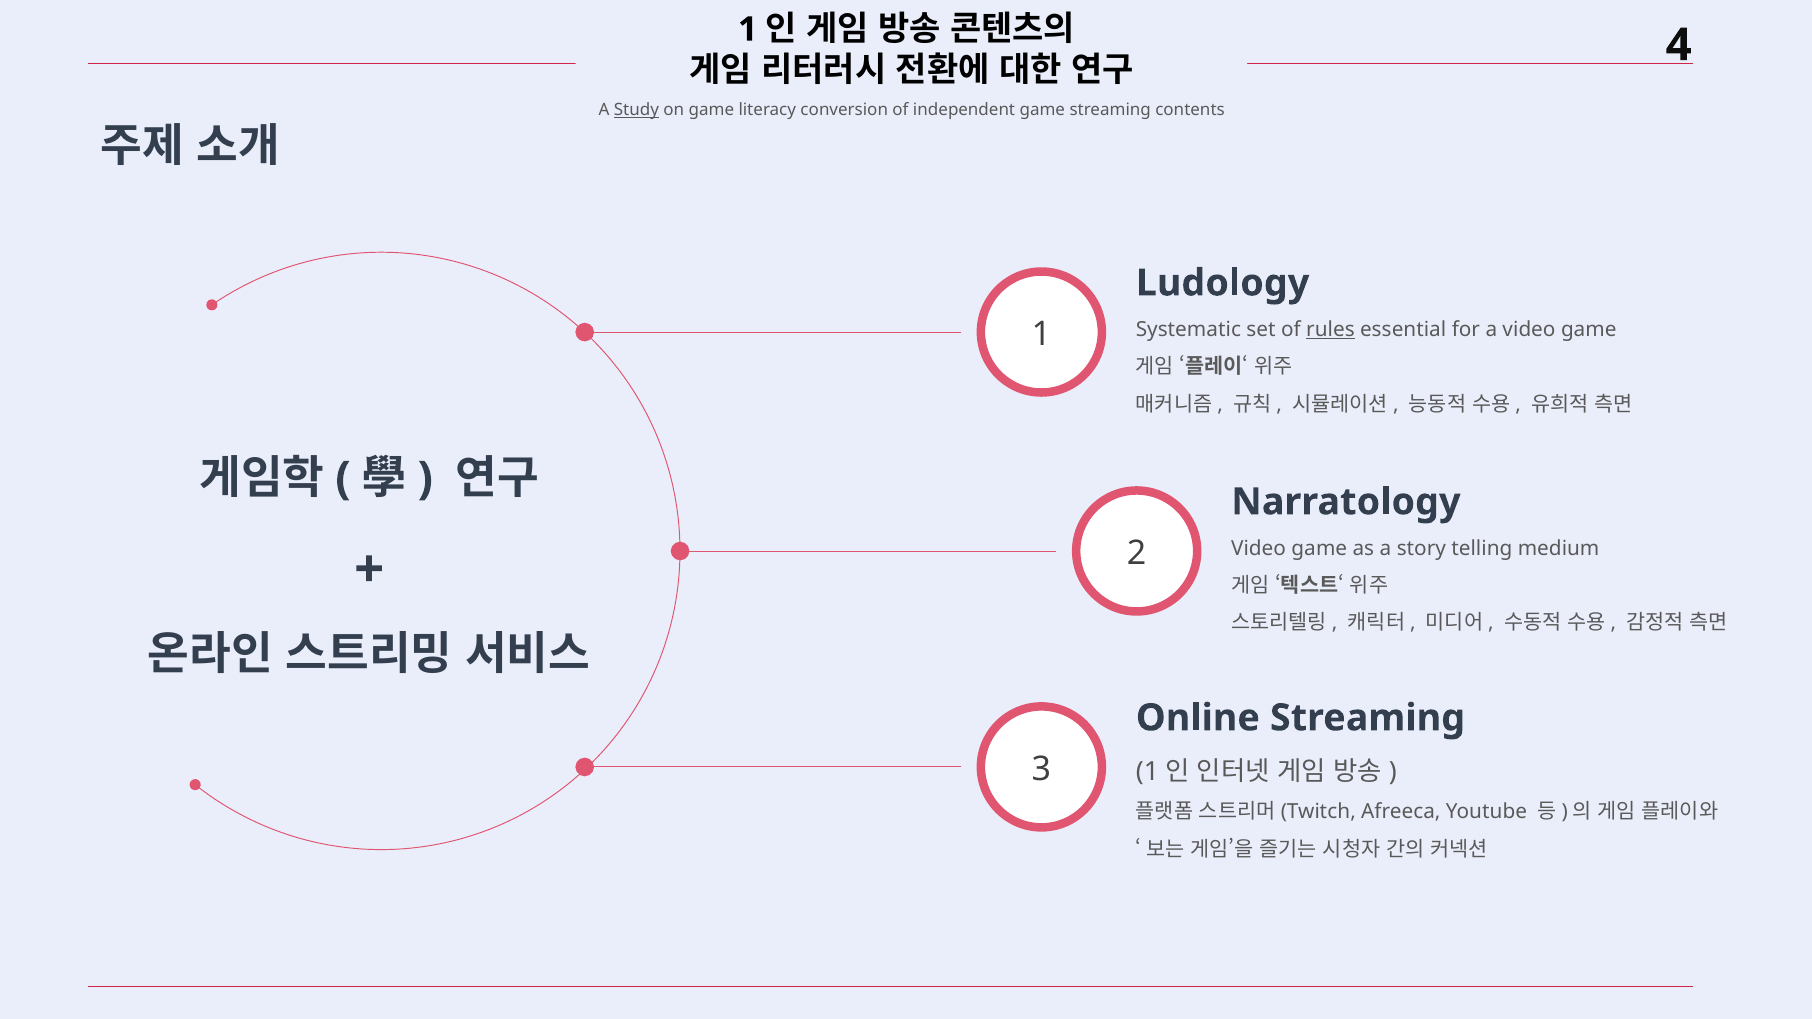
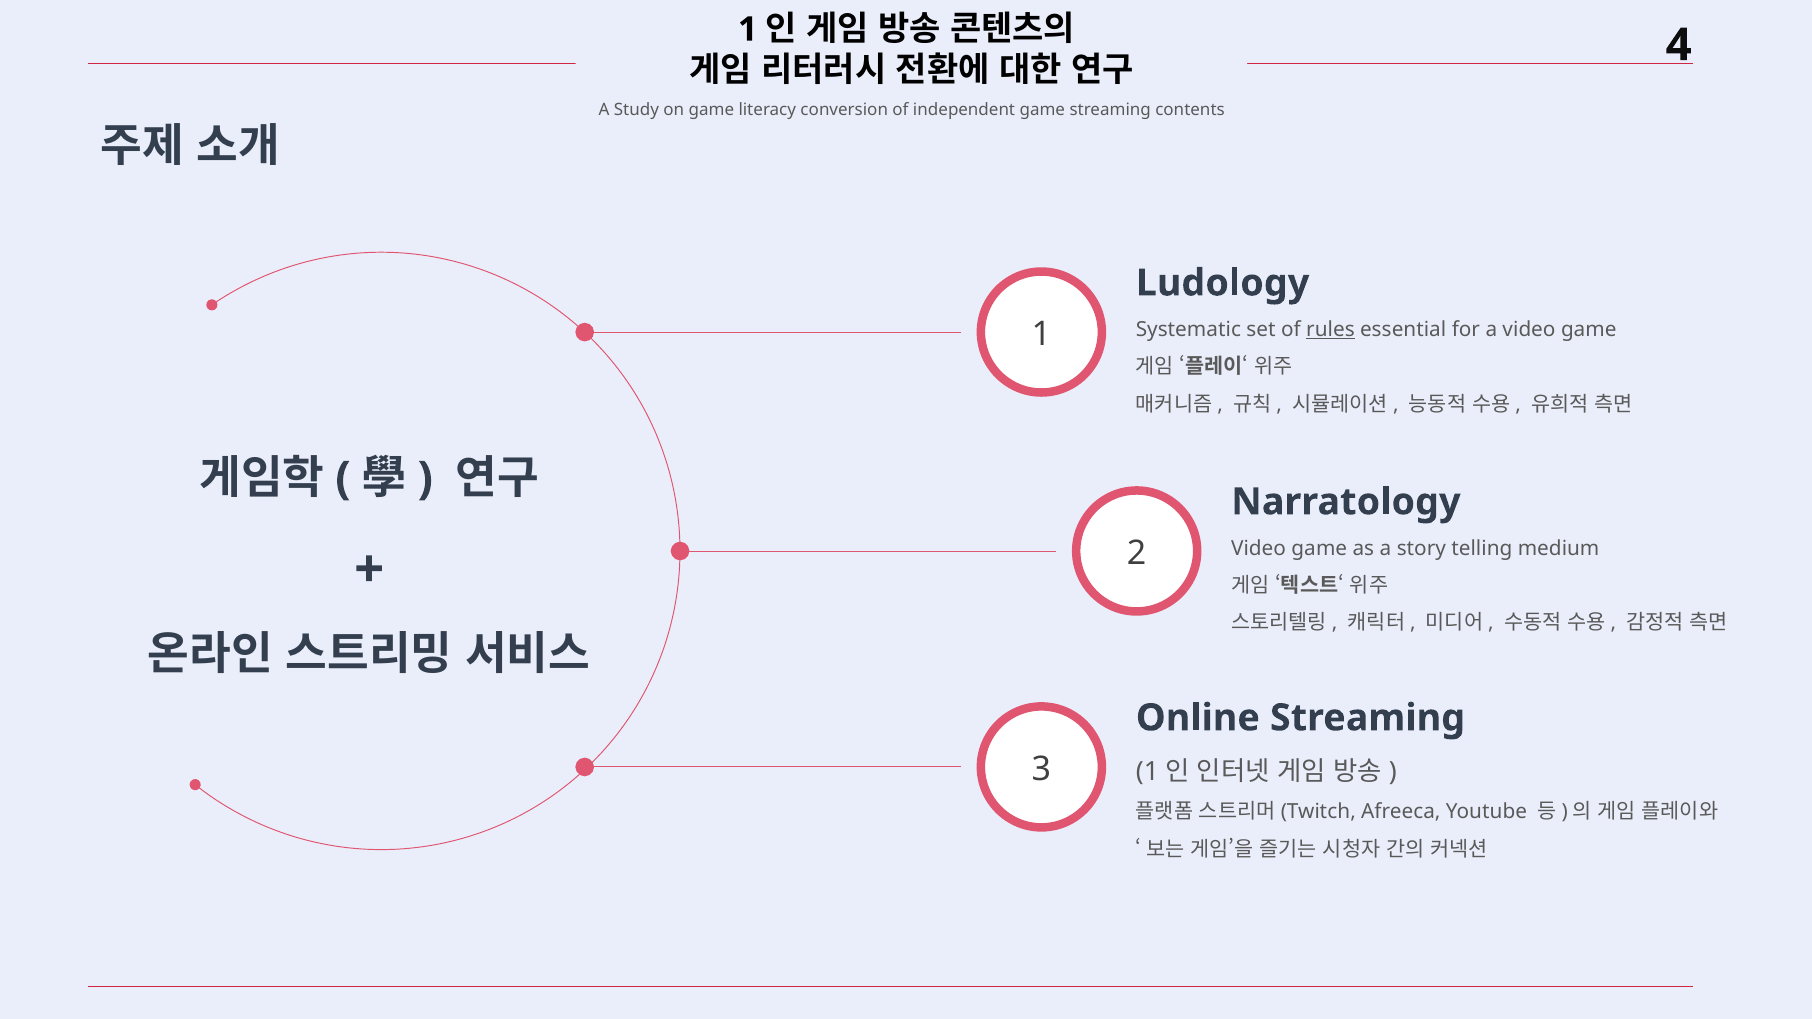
Study underline: present -> none (636, 110)
